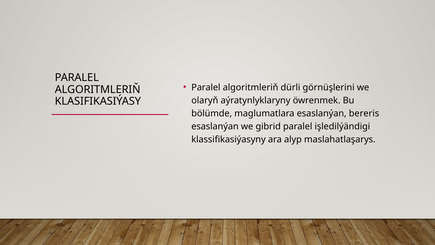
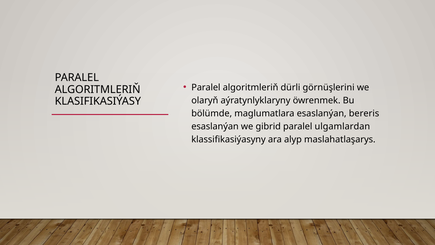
işledilýändigi: işledilýändigi -> ulgamlardan (342, 126)
